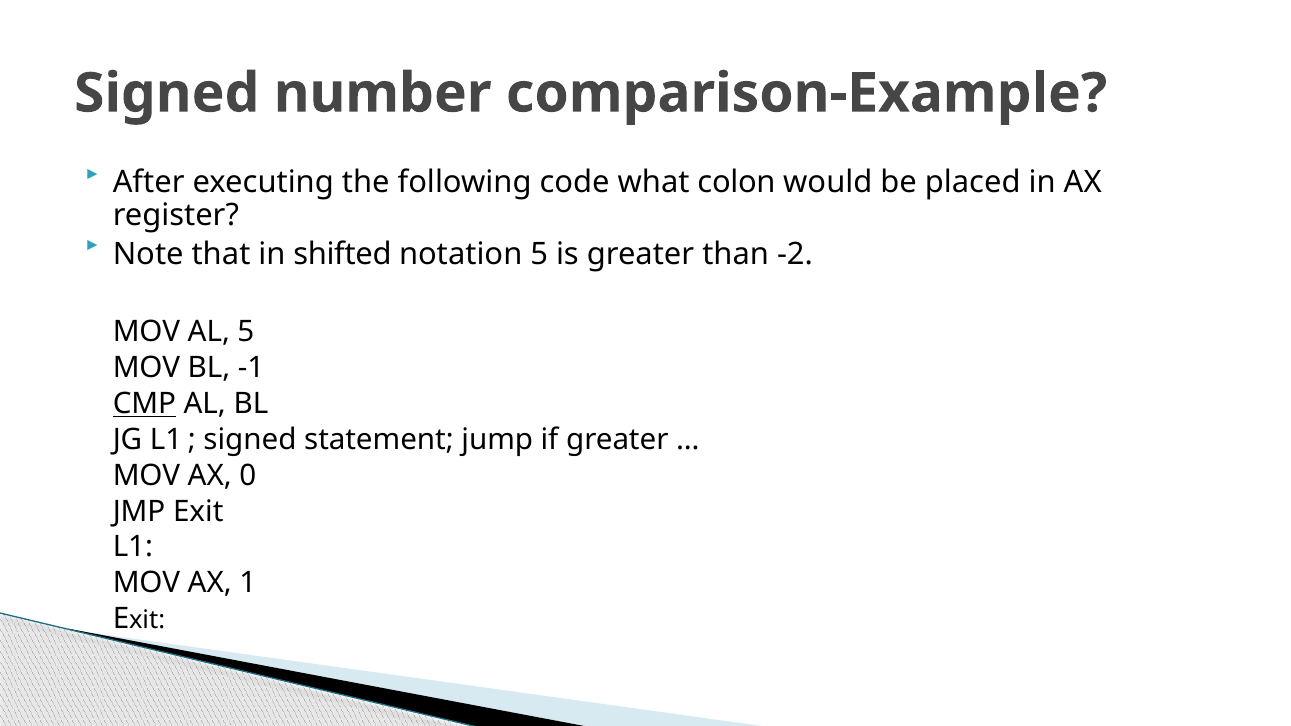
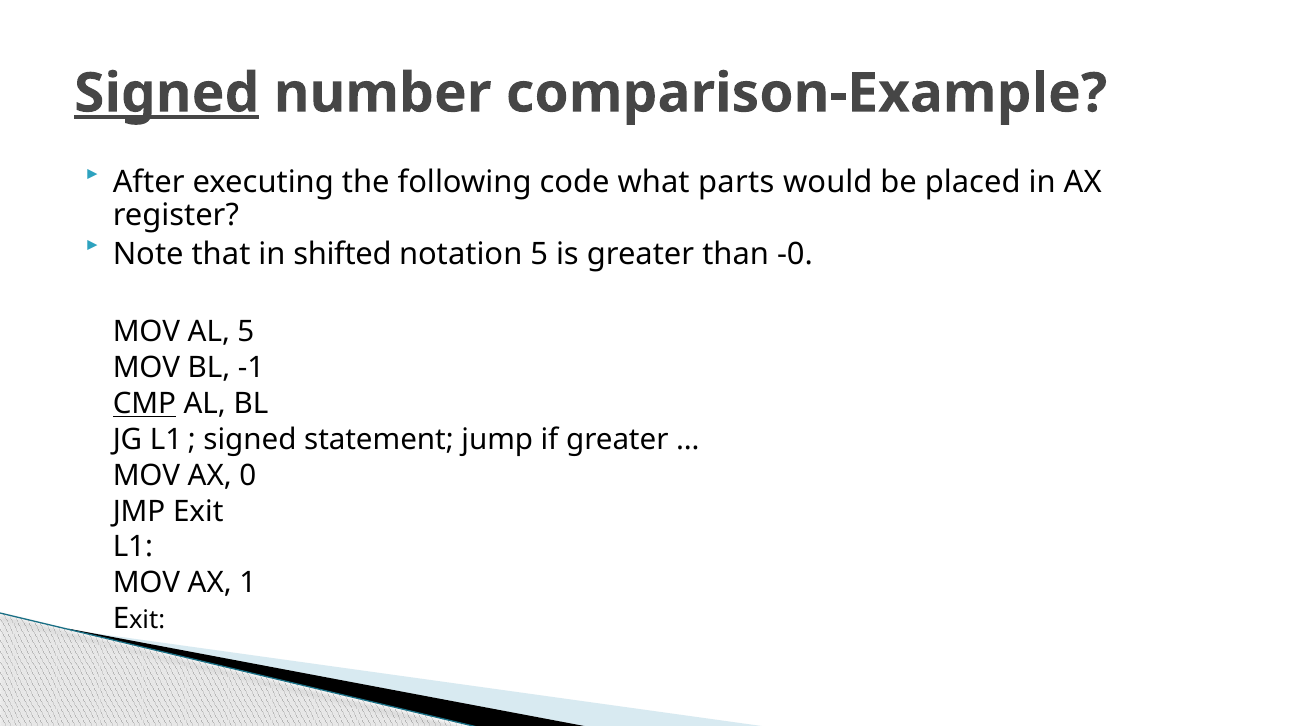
Signed underline: none -> present (167, 93)
colon: colon -> parts (736, 182)
-2: -2 -> -0 (795, 254)
